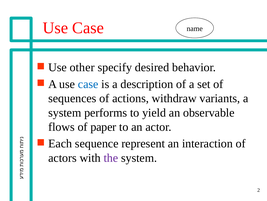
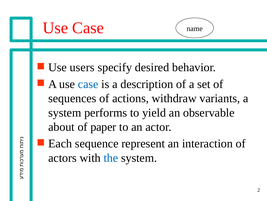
other: other -> users (82, 67)
flows: flows -> about (61, 126)
the colour: purple -> blue (111, 157)
